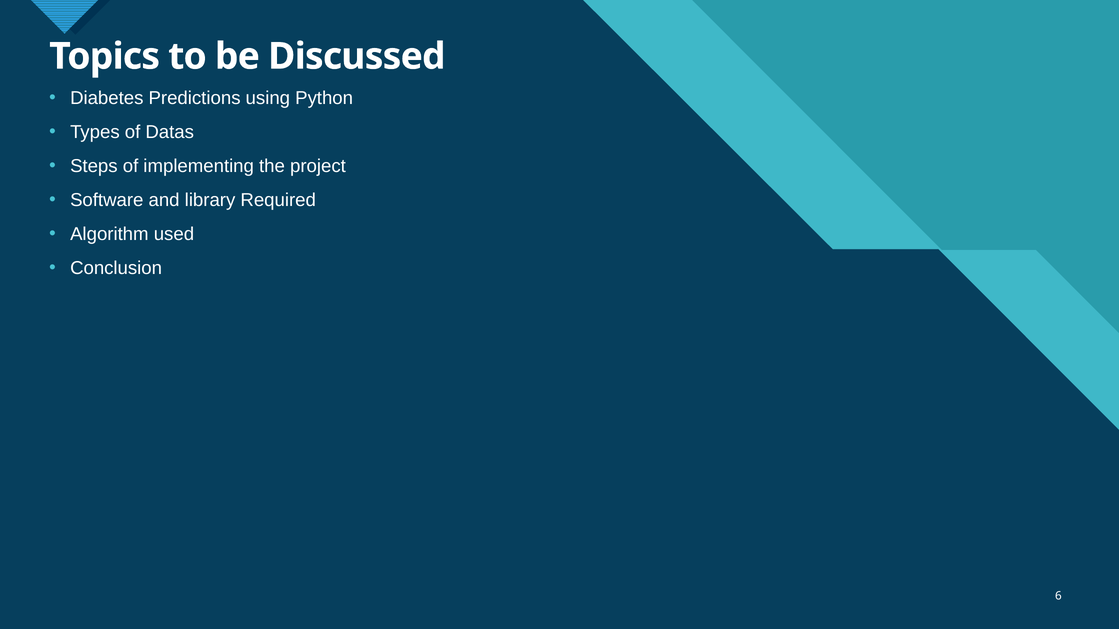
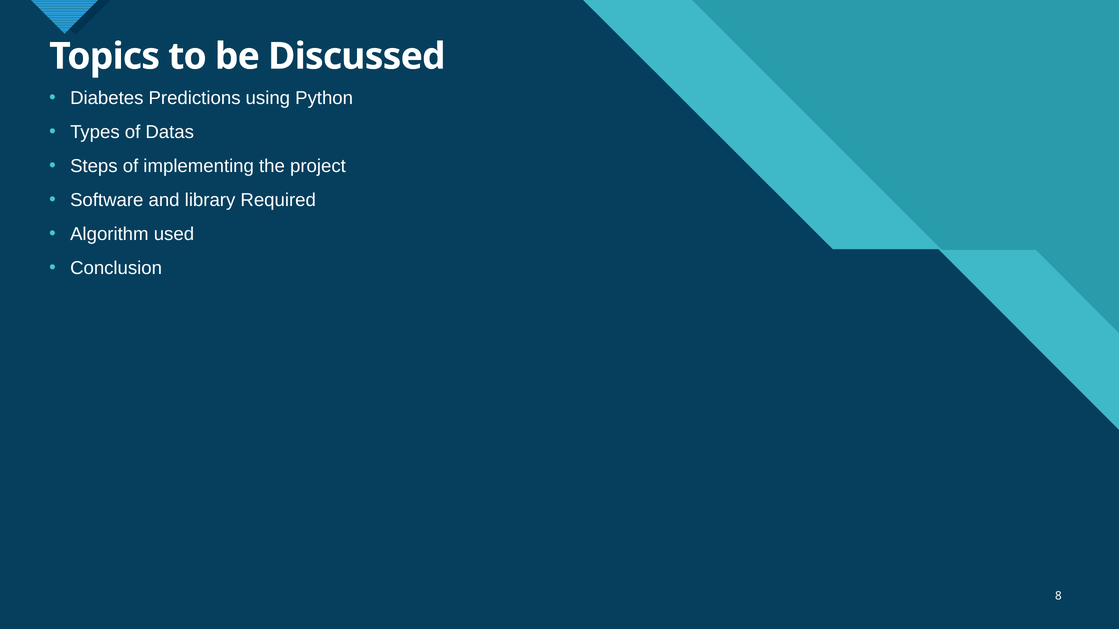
6: 6 -> 8 (1058, 596)
